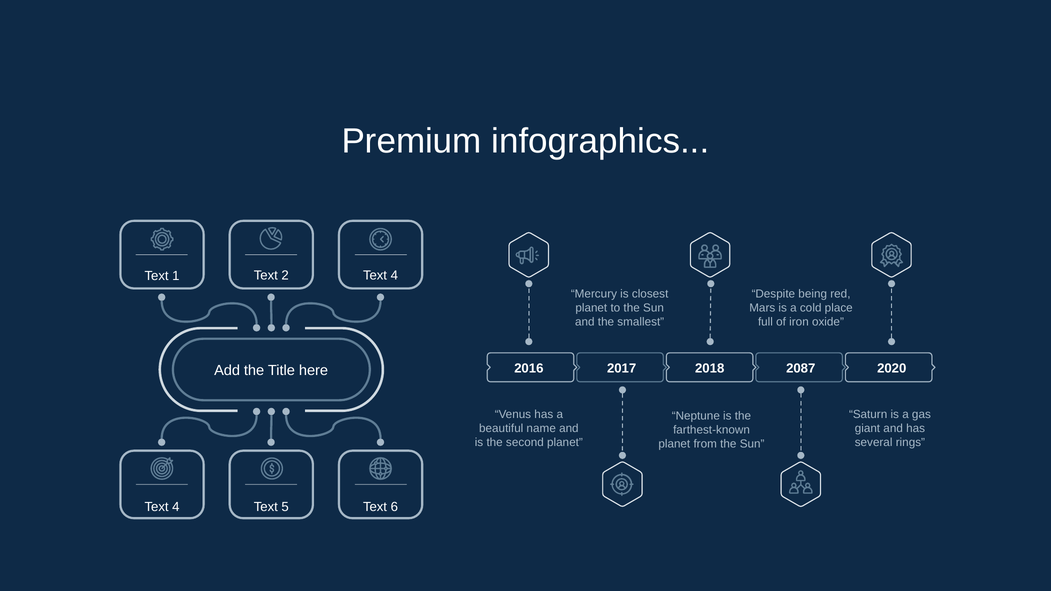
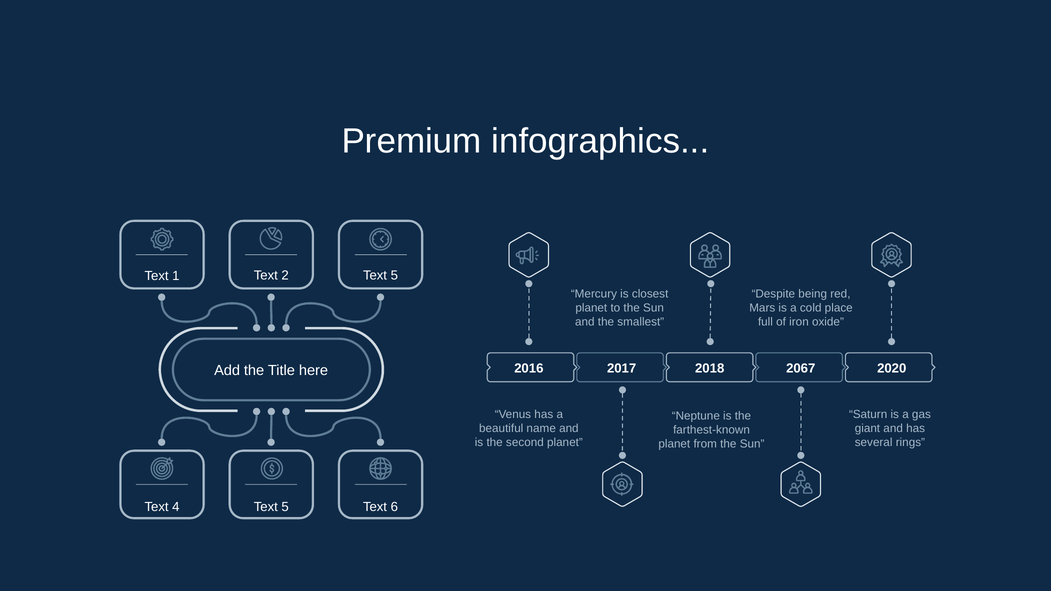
2 Text 4: 4 -> 5 (394, 276)
2087: 2087 -> 2067 (801, 368)
